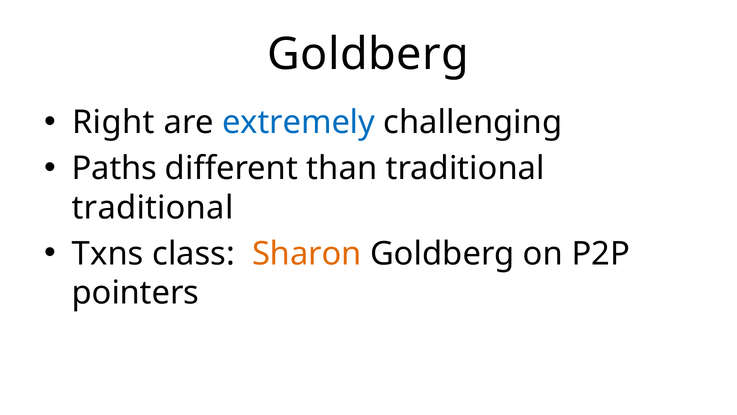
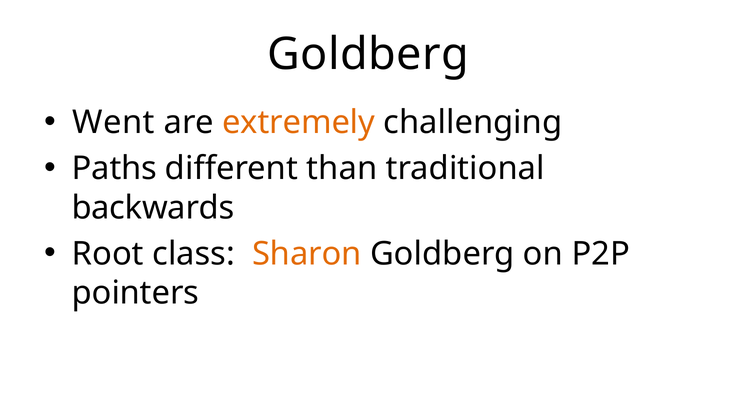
Right: Right -> Went (113, 122)
extremely colour: blue -> orange (299, 122)
traditional: traditional -> backwards (153, 208)
Txns: Txns -> Root (108, 253)
